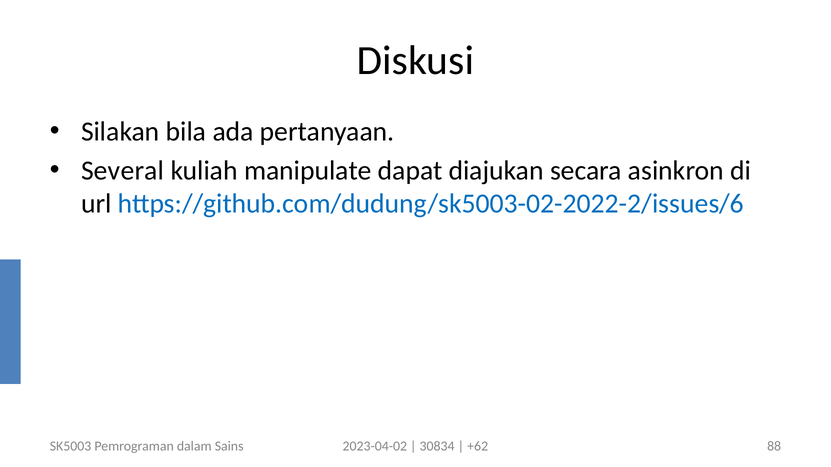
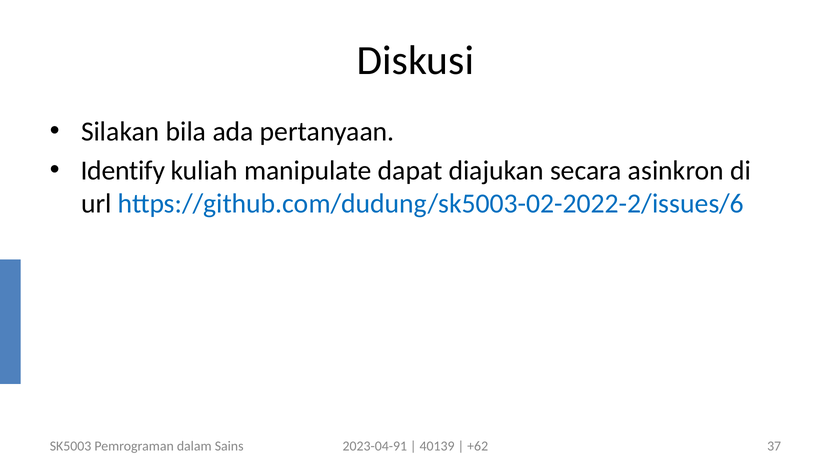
Several: Several -> Identify (123, 171)
2023-04-02: 2023-04-02 -> 2023-04-91 (375, 447)
30834: 30834 -> 40139 (437, 447)
88: 88 -> 37 (774, 446)
